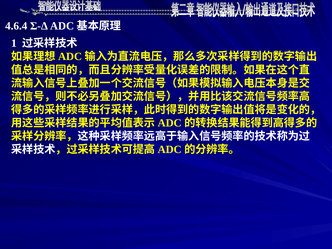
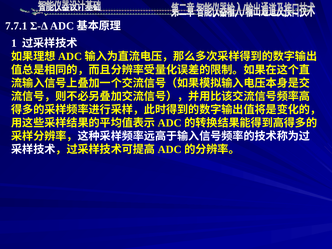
4.6.4: 4.6.4 -> 7.7.1 (16, 26)
